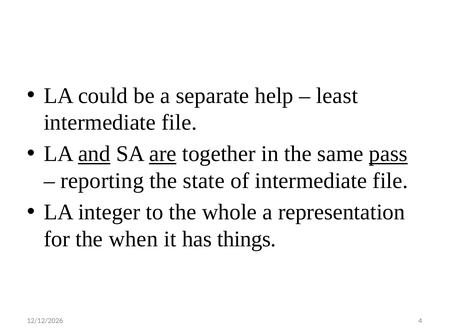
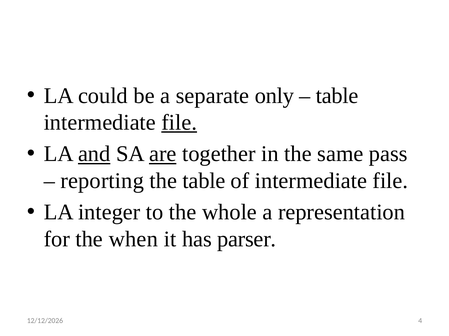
help: help -> only (274, 96)
least: least -> table (337, 96)
file underline: none -> present (179, 123)
pass underline: present -> none (388, 154)
the state: state -> table (204, 181)
things: things -> parser (247, 240)
